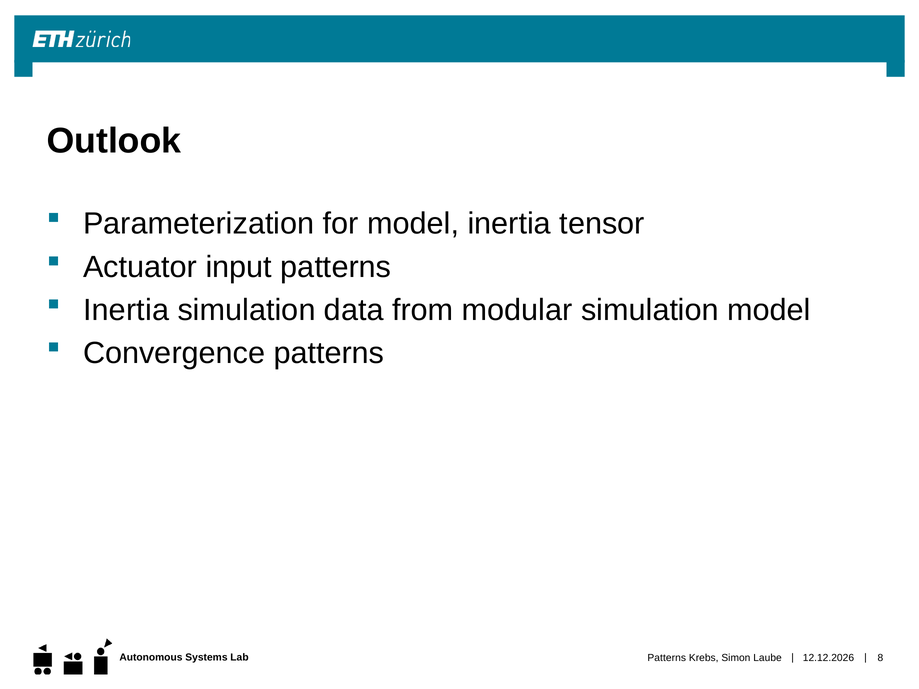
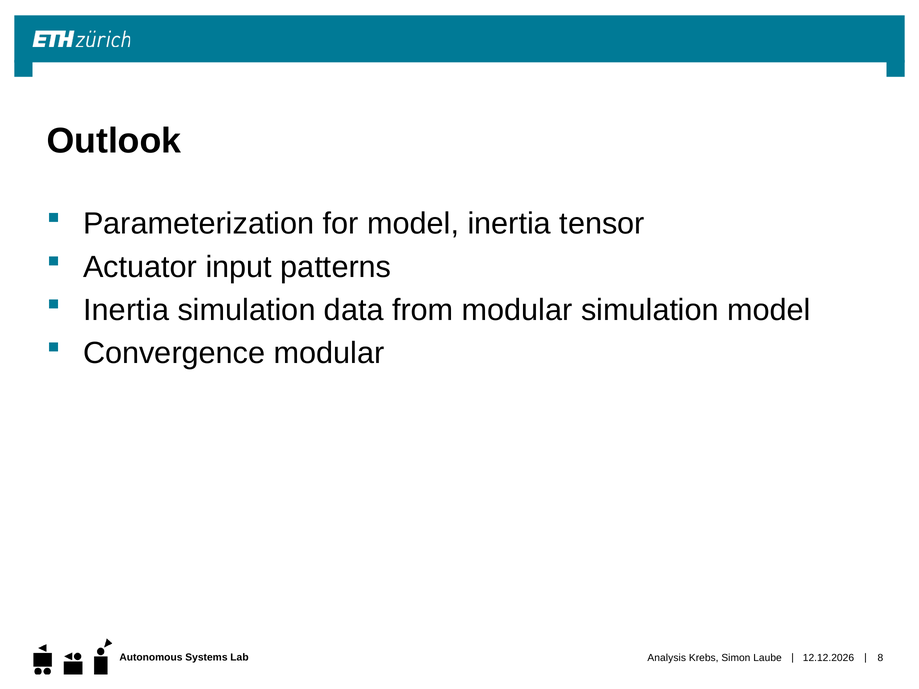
Convergence patterns: patterns -> modular (329, 353)
Patterns: Patterns -> Analysis (667, 658)
